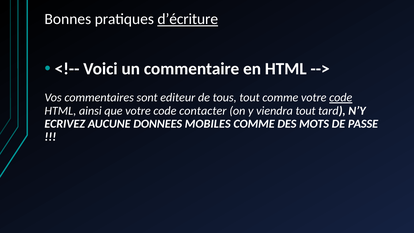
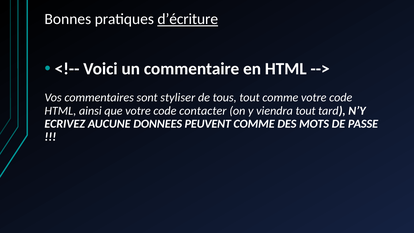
editeur: editeur -> styliser (178, 98)
code underline: present -> none (341, 98)
MOBILES: MOBILES -> PEUVENT (208, 124)
